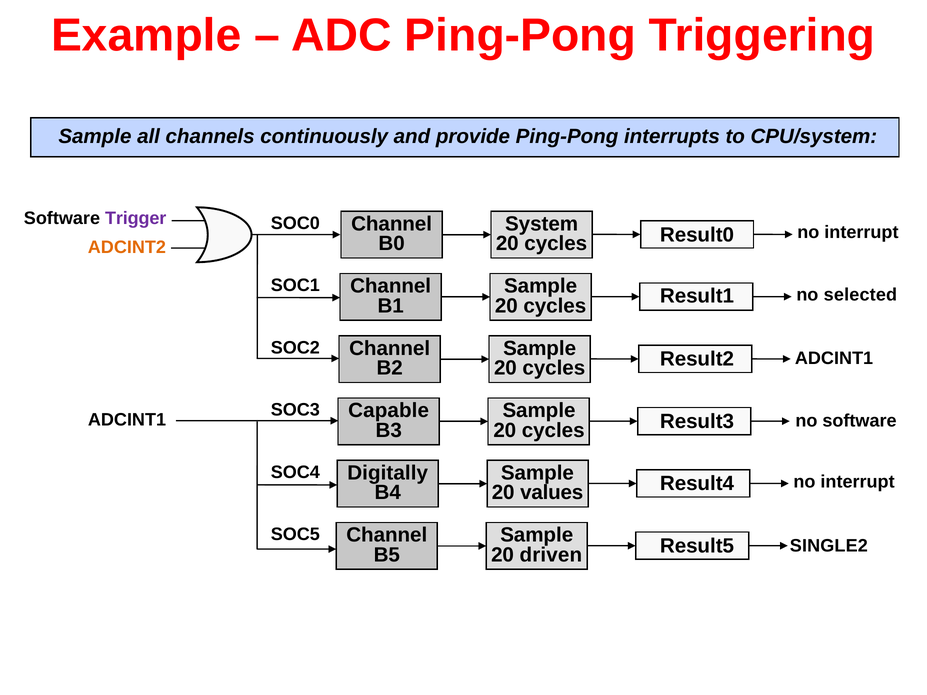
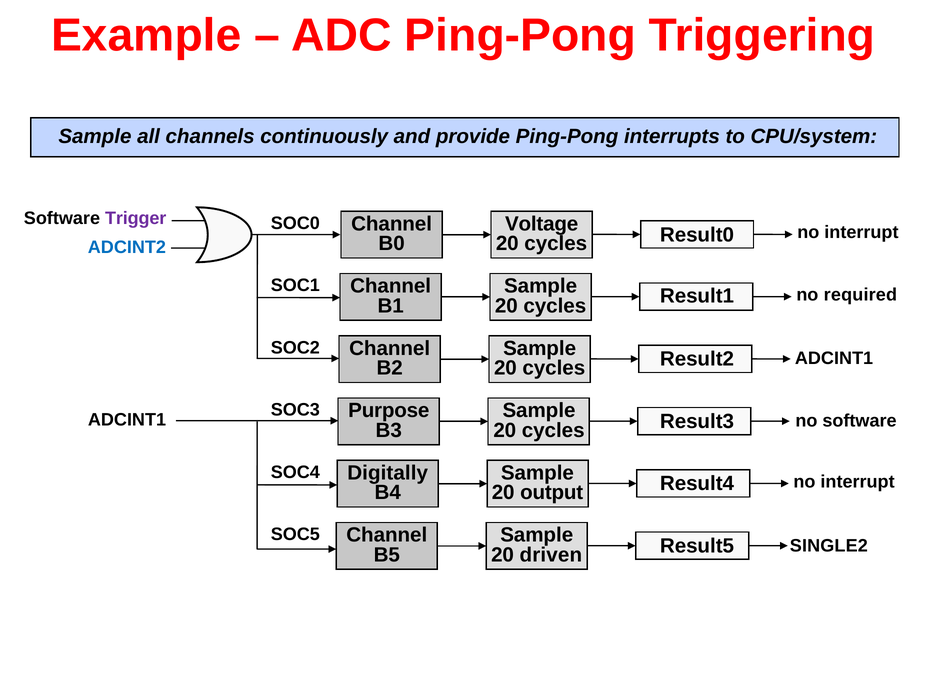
System: System -> Voltage (542, 224)
ADCINT2 colour: orange -> blue (127, 247)
selected: selected -> required (860, 295)
Capable: Capable -> Purpose (389, 411)
values: values -> output (552, 493)
